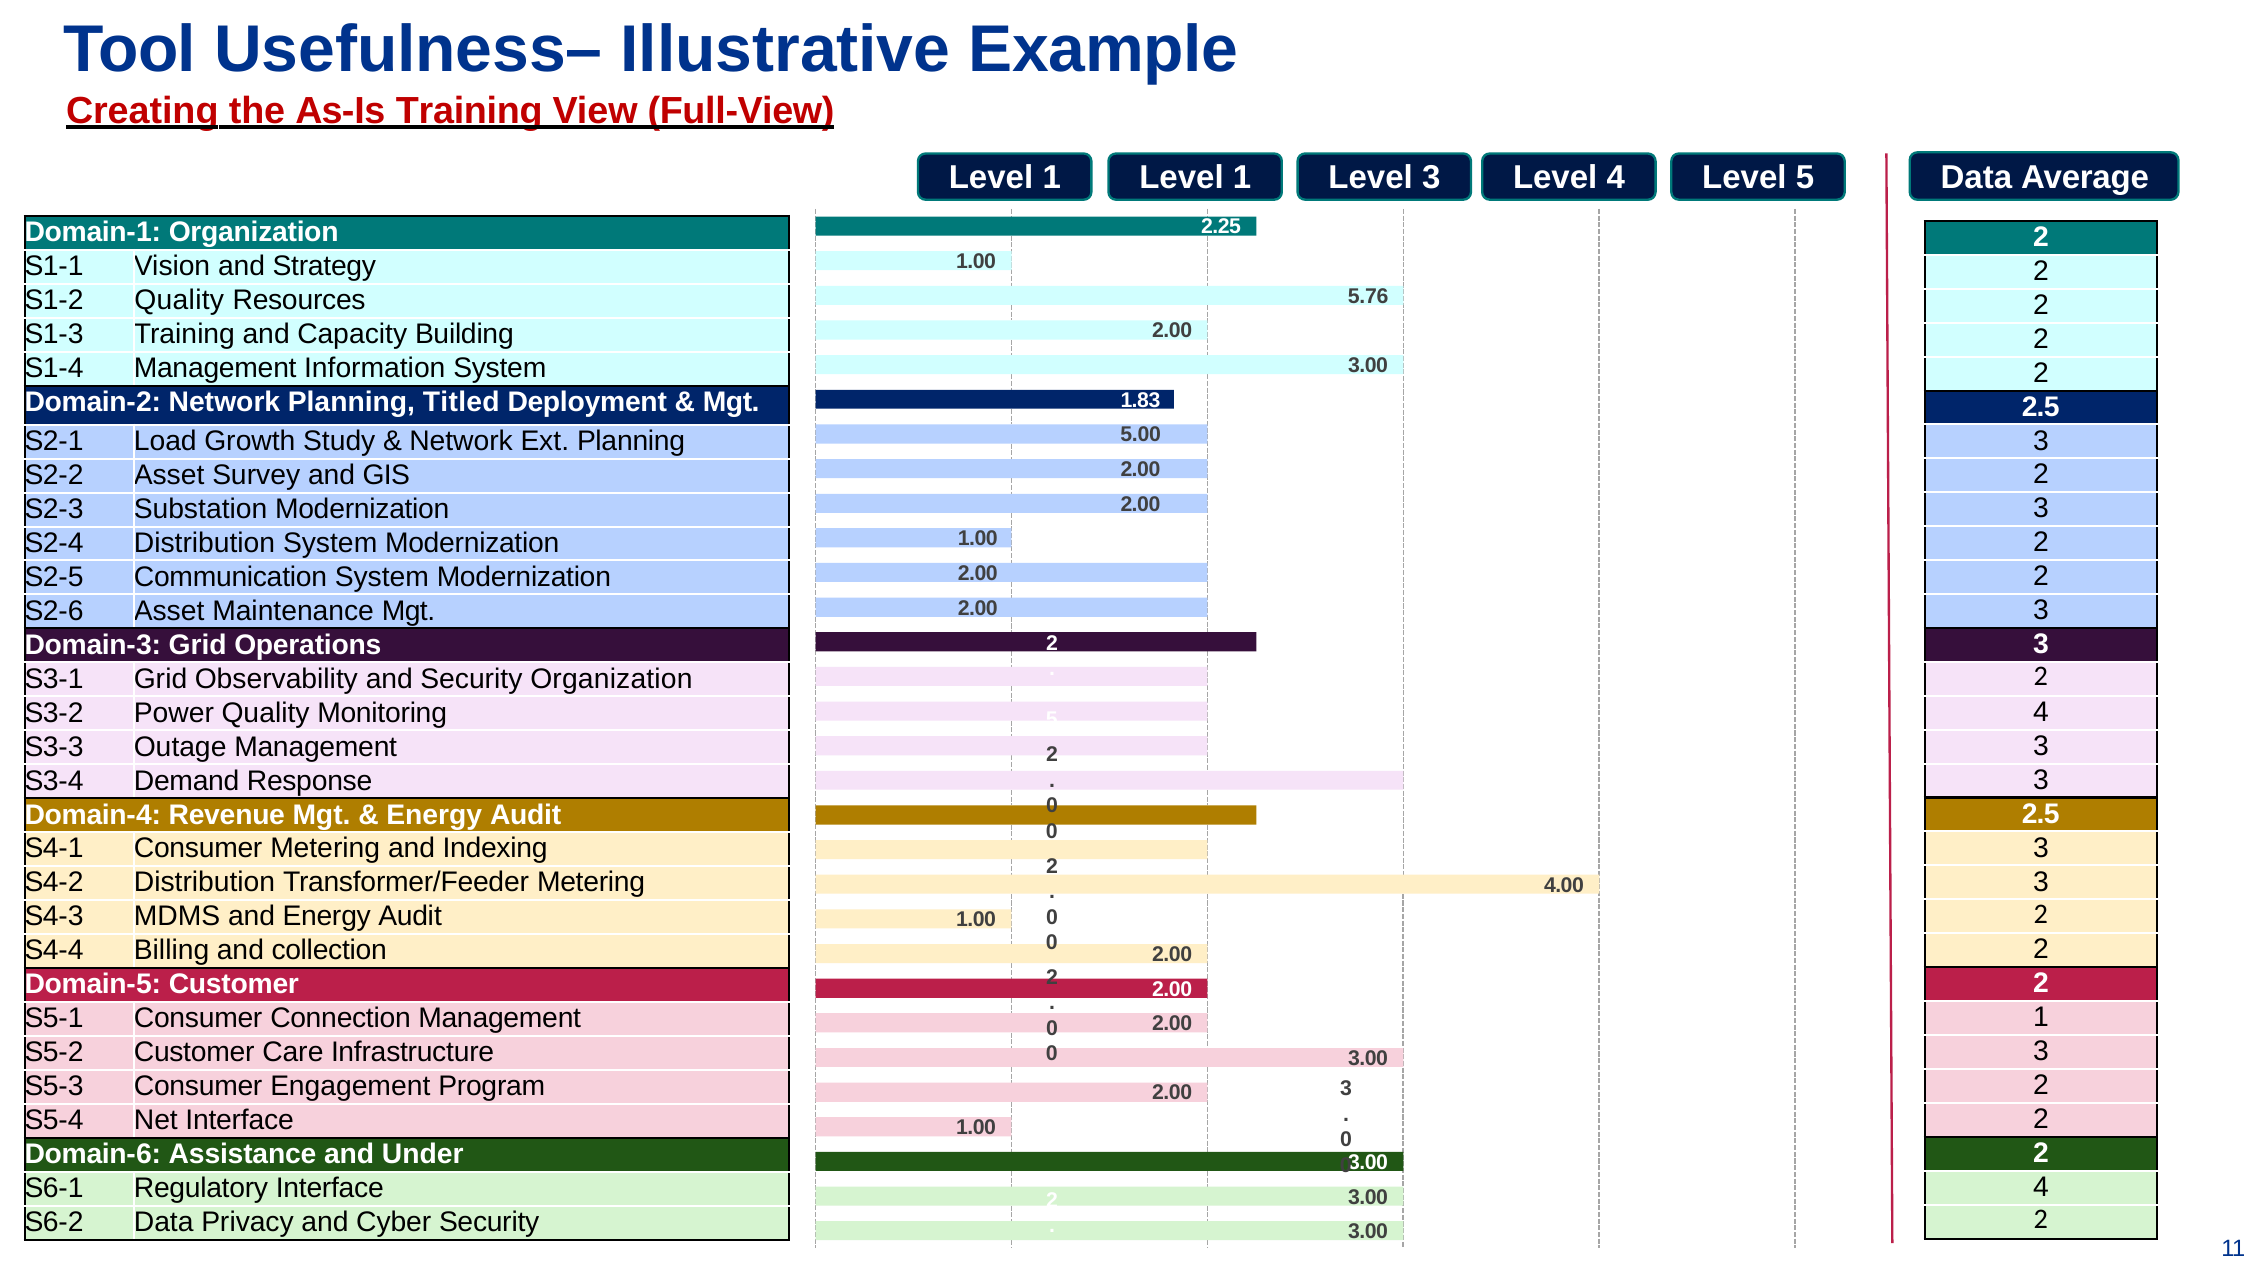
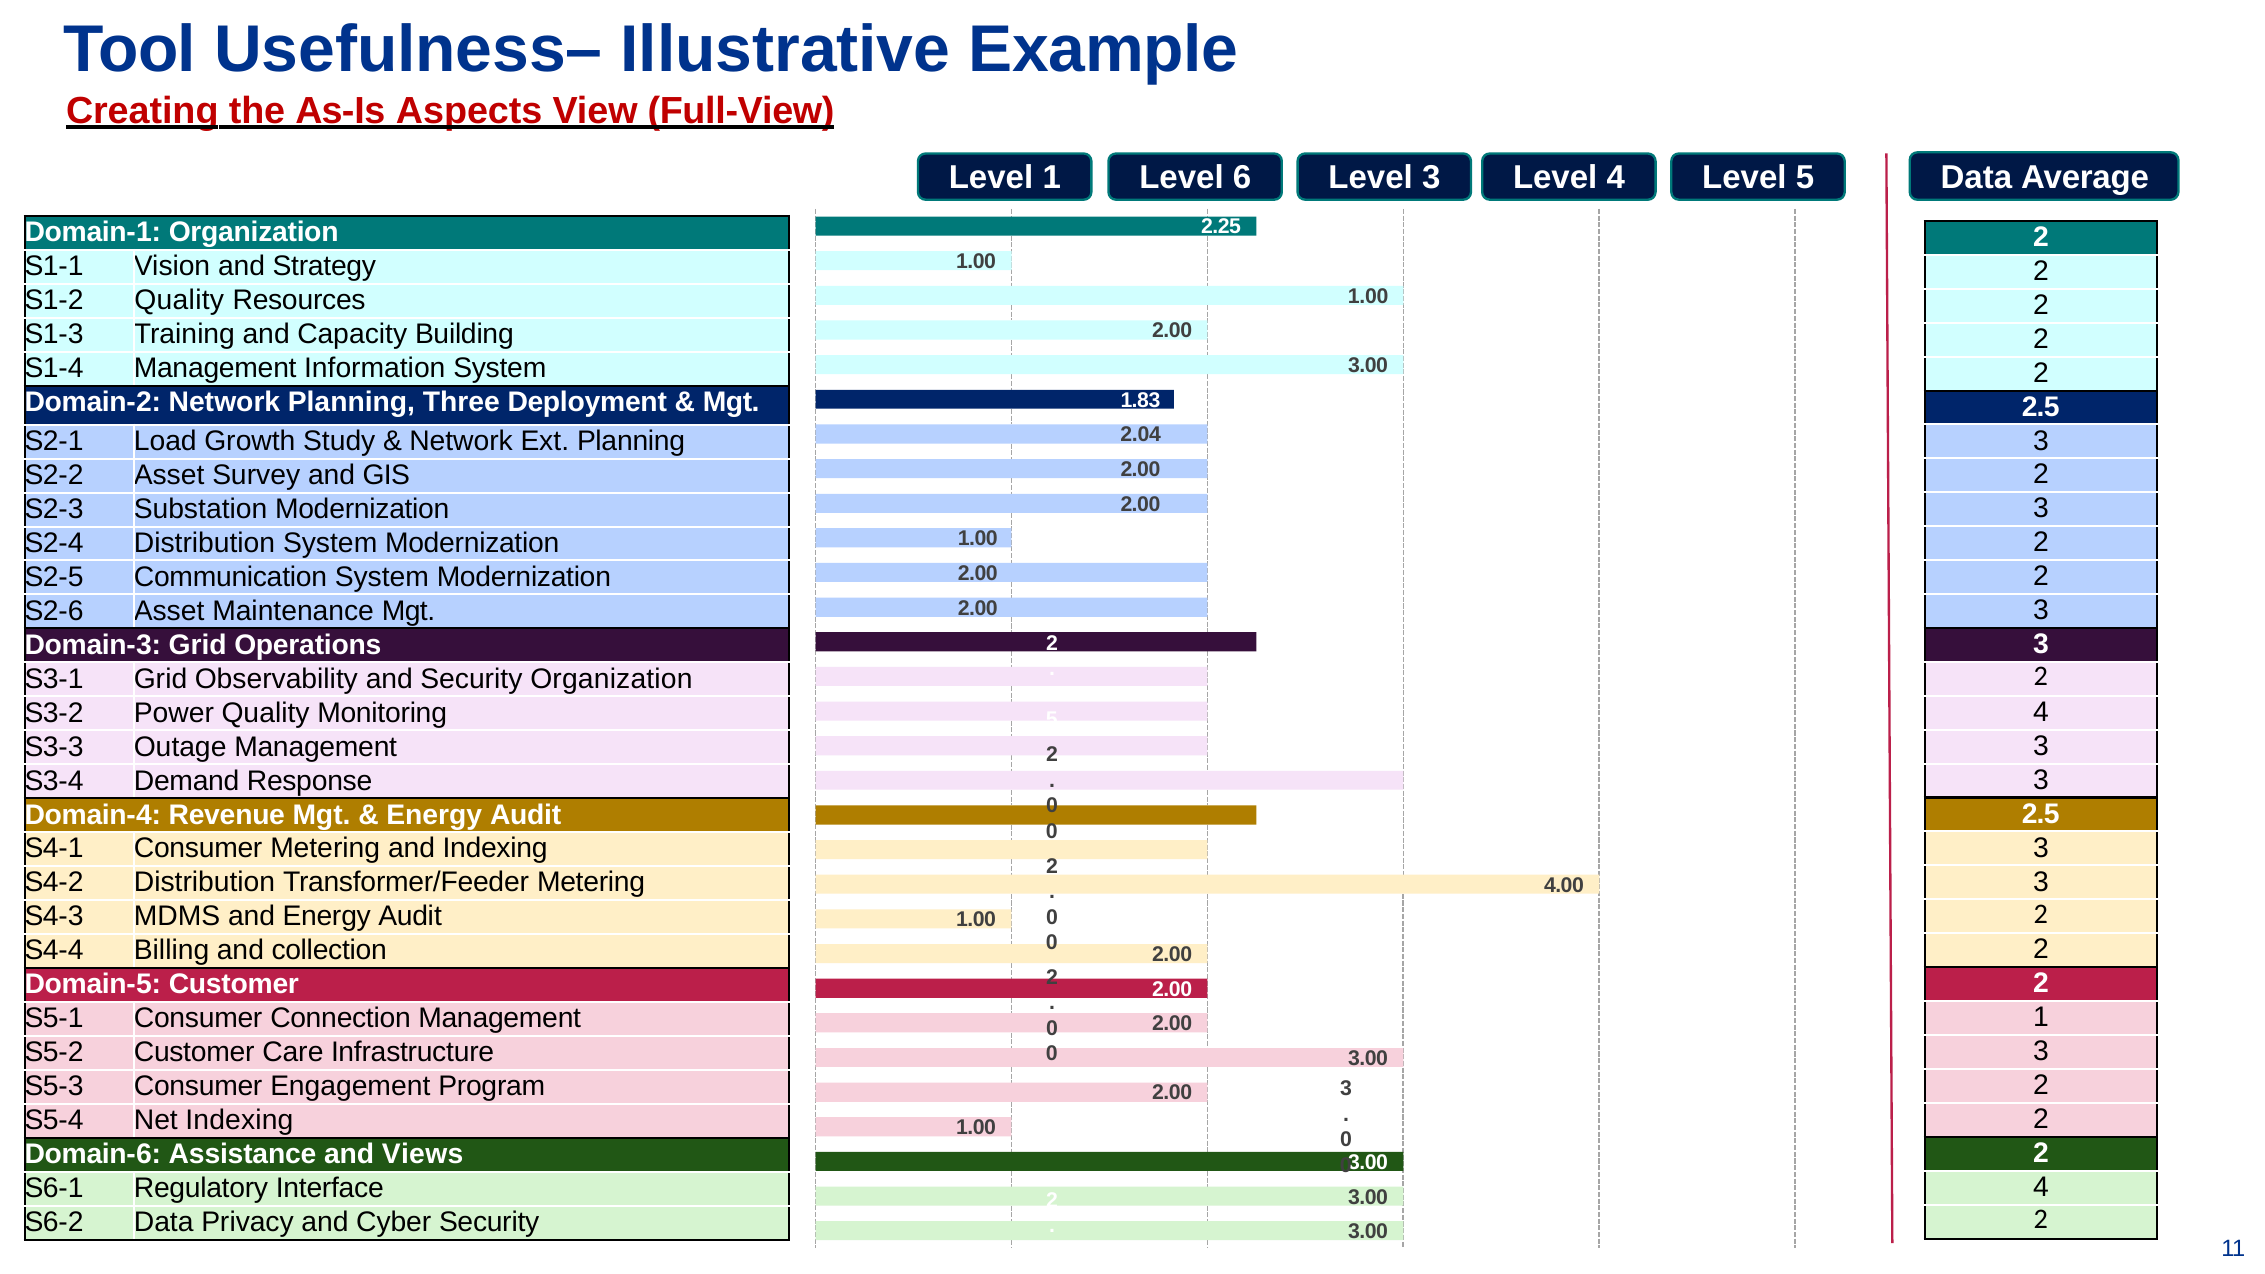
As-Is Training: Training -> Aspects (469, 111)
1: 1 -> 6 (1242, 178)
5.76: 5.76 -> 1.00 (1368, 296)
Titled: Titled -> Three (461, 402)
5.00: 5.00 -> 2.04 (1141, 435)
Net Interface: Interface -> Indexing (239, 1120)
Under: Under -> Views (423, 1154)
